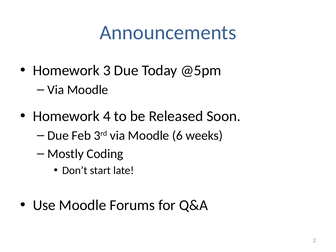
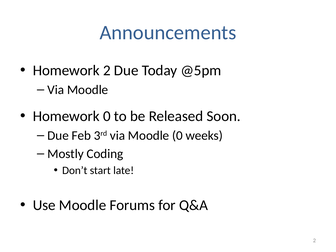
Homework 3: 3 -> 2 (107, 70)
Homework 4: 4 -> 0 (107, 116)
Moodle 6: 6 -> 0 (177, 136)
